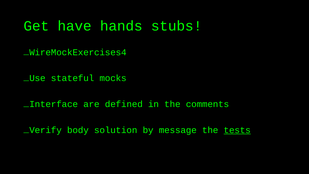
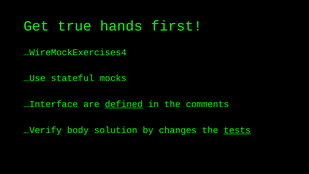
have: have -> true (75, 26)
stubs: stubs -> first (177, 26)
defined underline: none -> present (124, 104)
message: message -> changes (178, 130)
